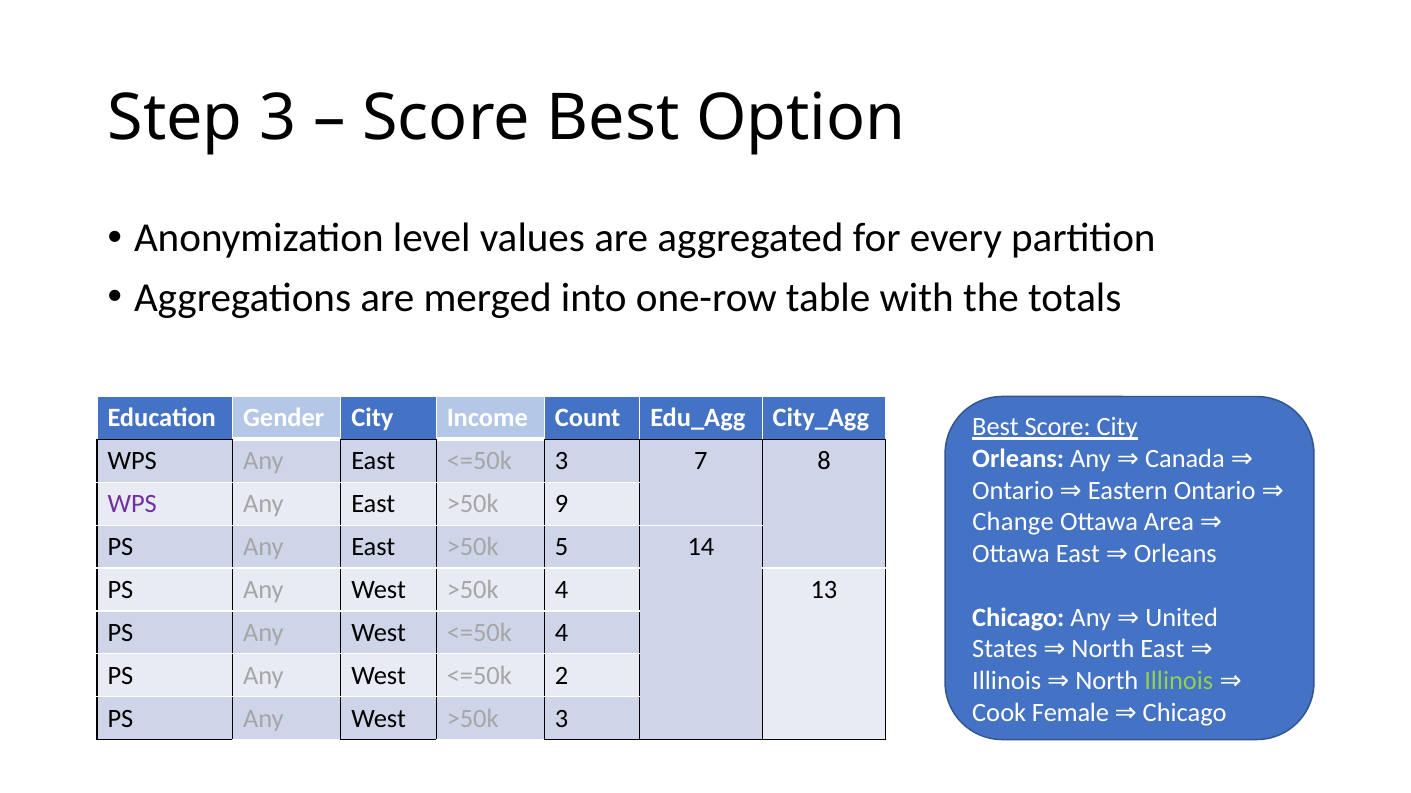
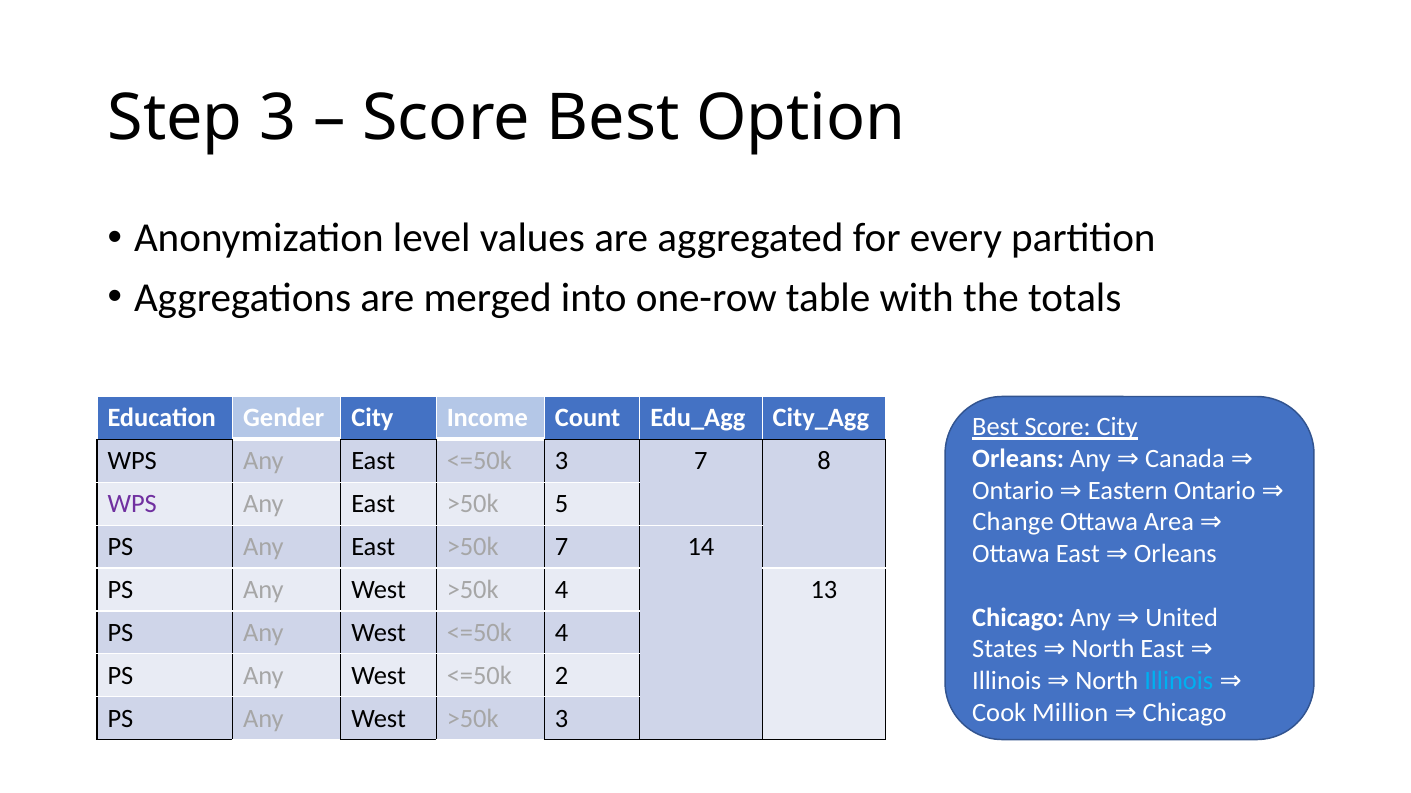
9: 9 -> 5 (562, 504)
>50k 5: 5 -> 7 (562, 547)
Illinois colour: light green -> light blue (1179, 681)
Female: Female -> Million (1070, 713)
